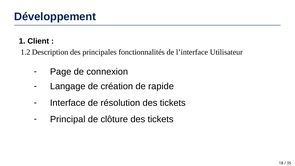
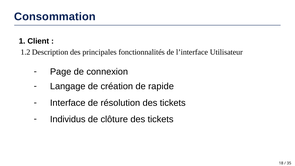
Développement: Développement -> Consommation (55, 17)
Principal: Principal -> Individus (68, 119)
